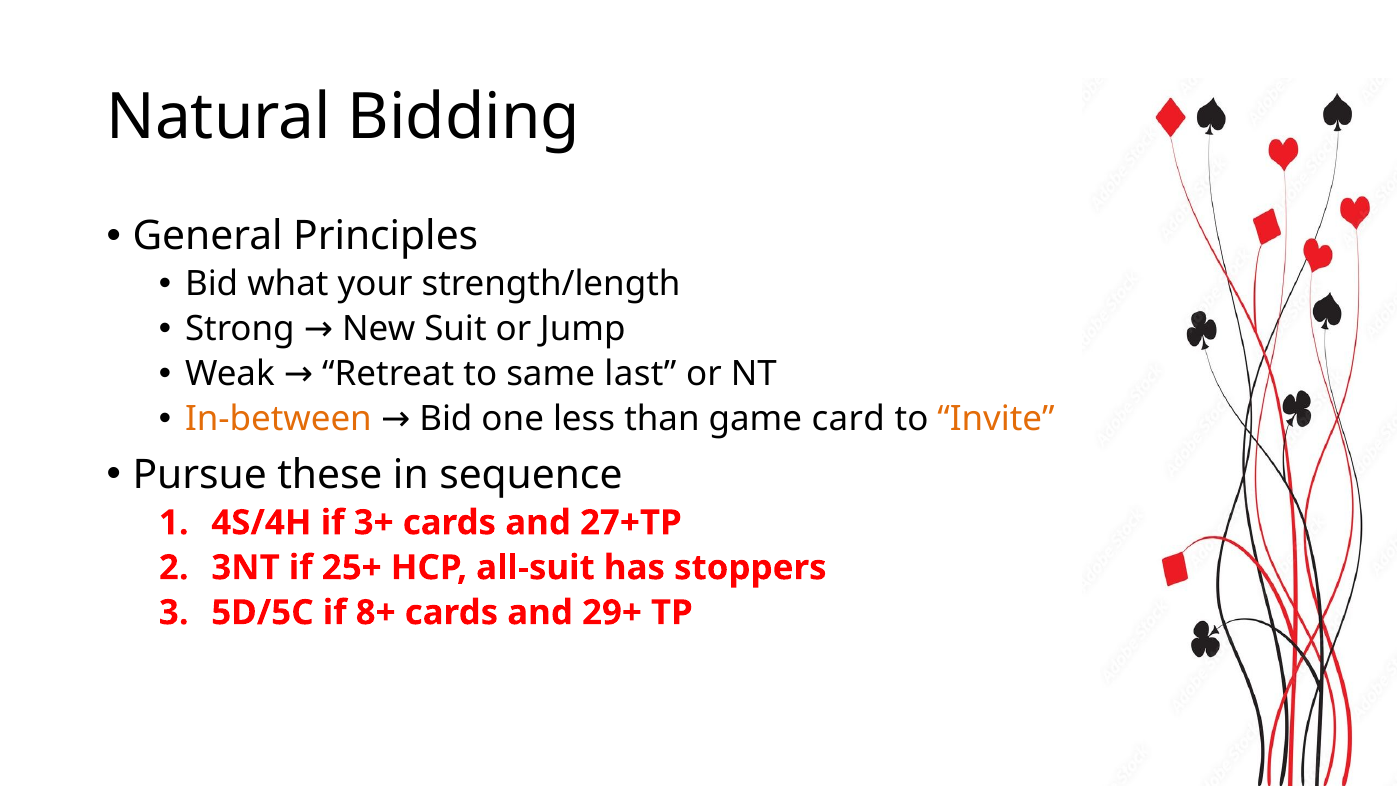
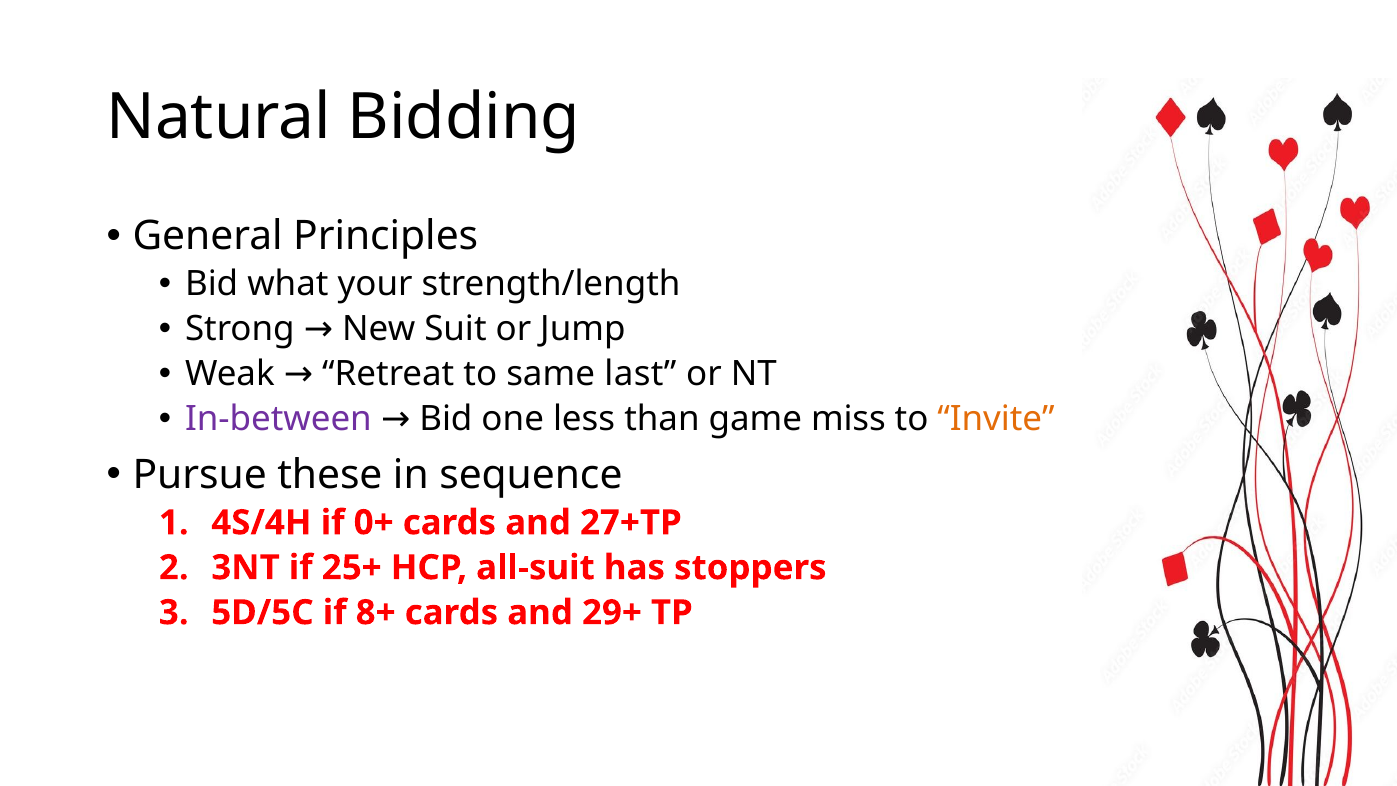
In-between colour: orange -> purple (278, 419)
card: card -> miss (848, 419)
3+: 3+ -> 0+ (374, 523)
